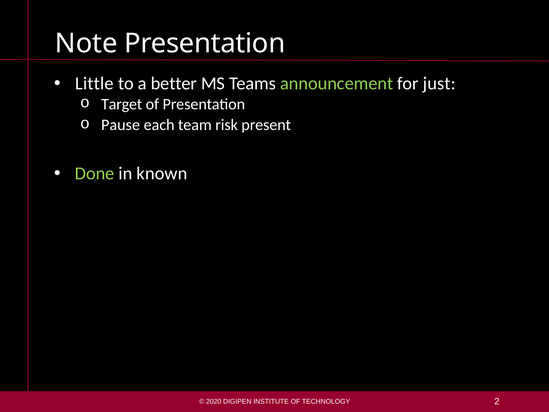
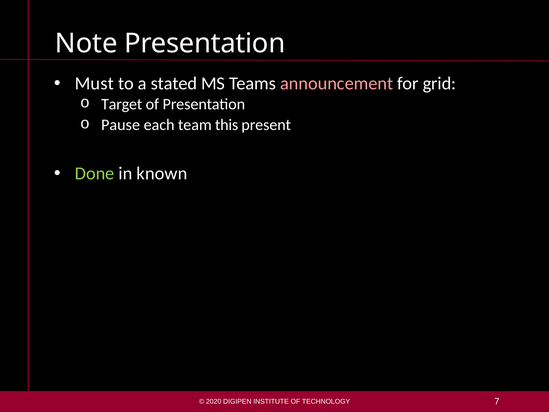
Little: Little -> Must (94, 83)
better: better -> stated (174, 83)
announcement colour: light green -> pink (337, 83)
just: just -> grid (439, 83)
risk: risk -> this (227, 125)
2: 2 -> 7 (497, 401)
